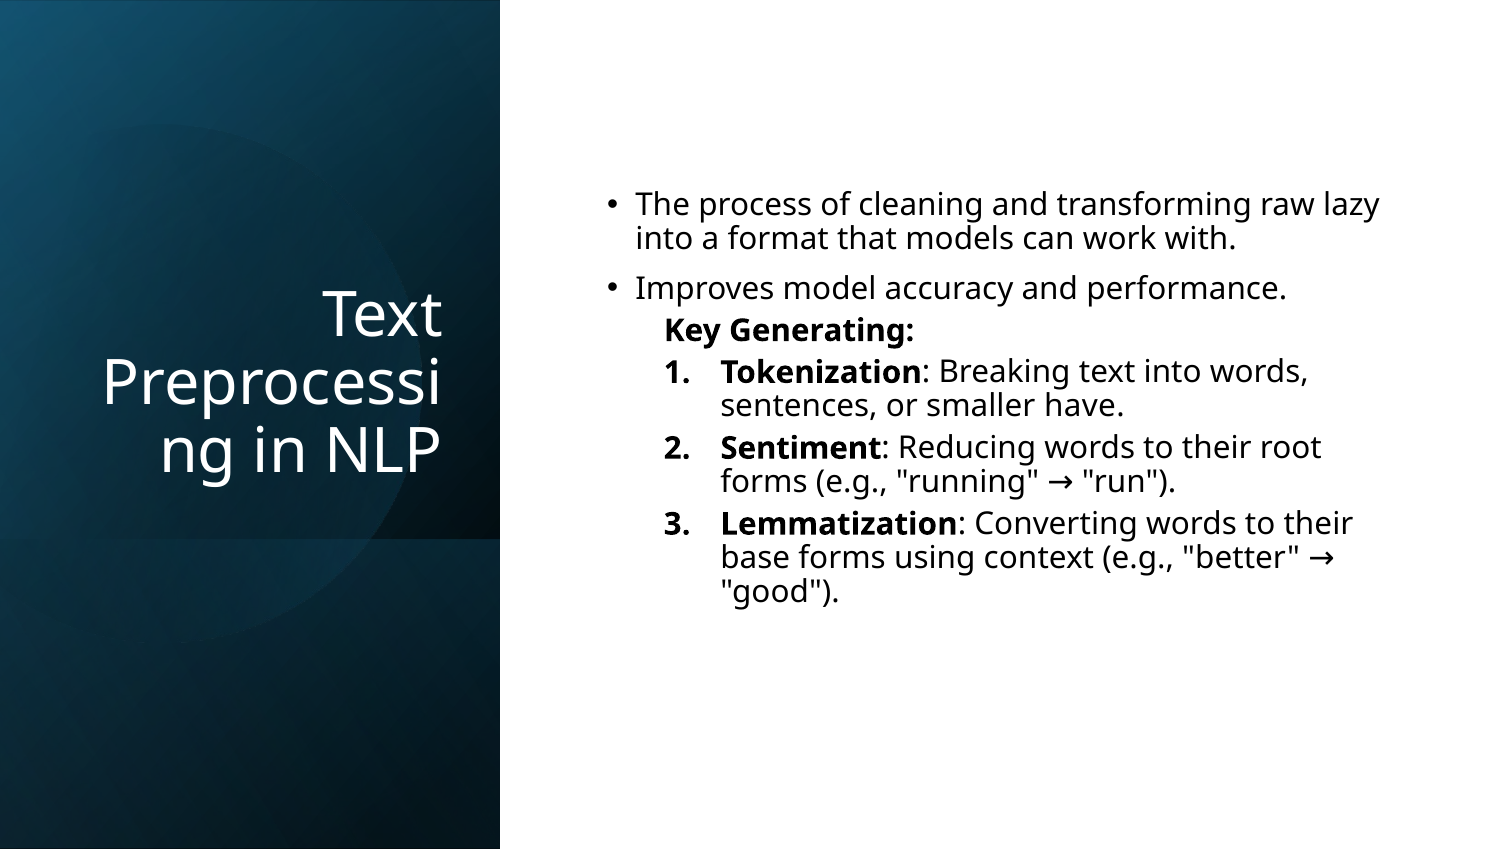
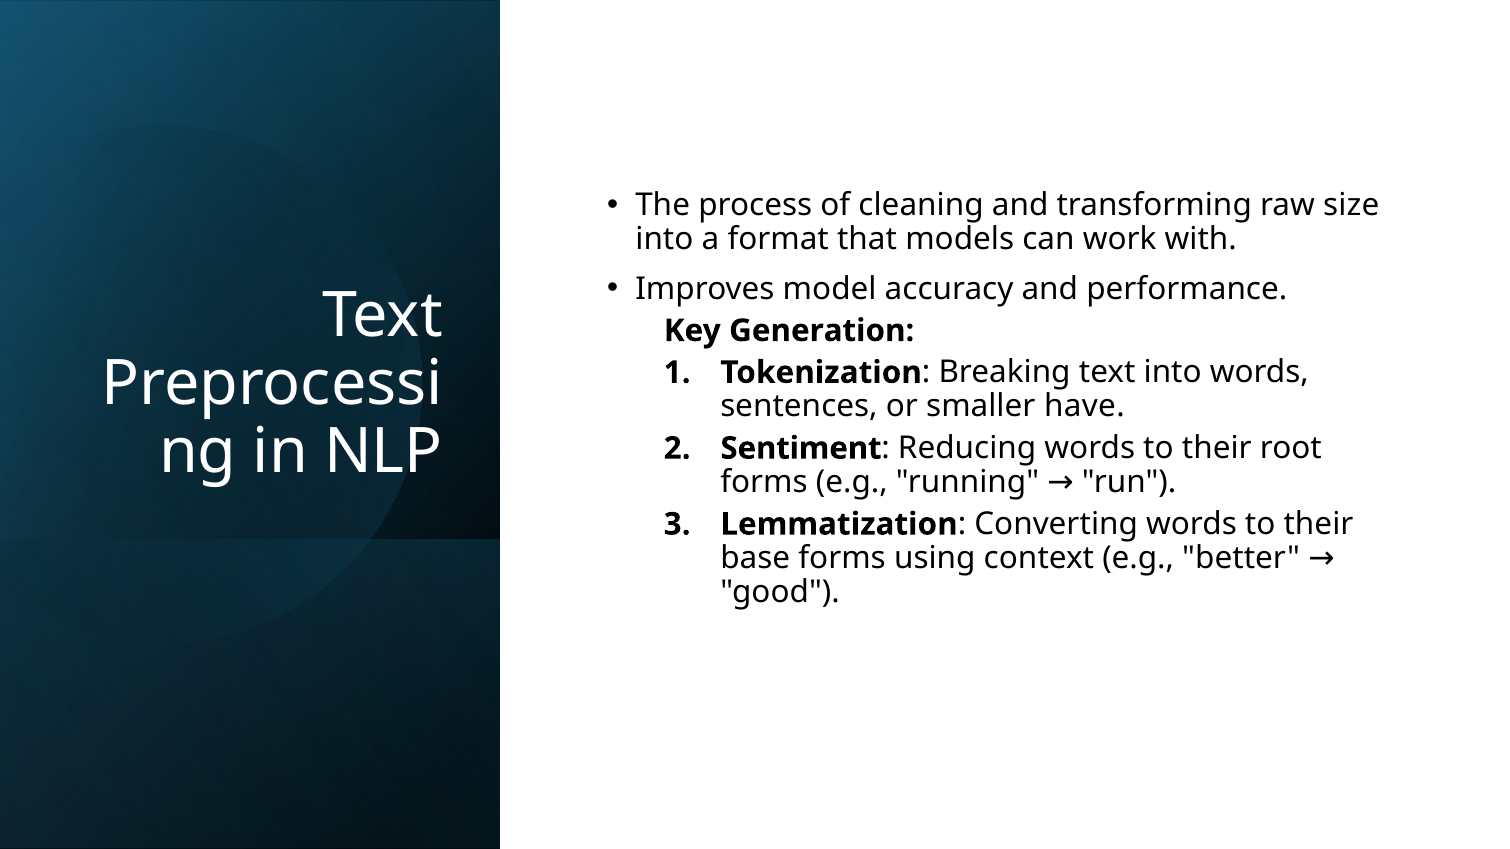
lazy: lazy -> size (1351, 205)
Generating: Generating -> Generation (822, 331)
